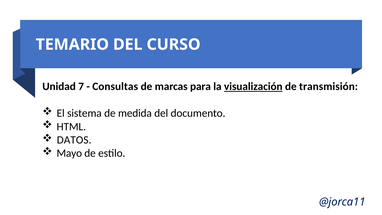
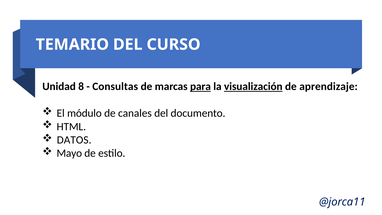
7: 7 -> 8 (81, 86)
para underline: none -> present (200, 86)
transmisión: transmisión -> aprendizaje (329, 86)
sistema: sistema -> módulo (84, 113)
medida: medida -> canales (135, 113)
